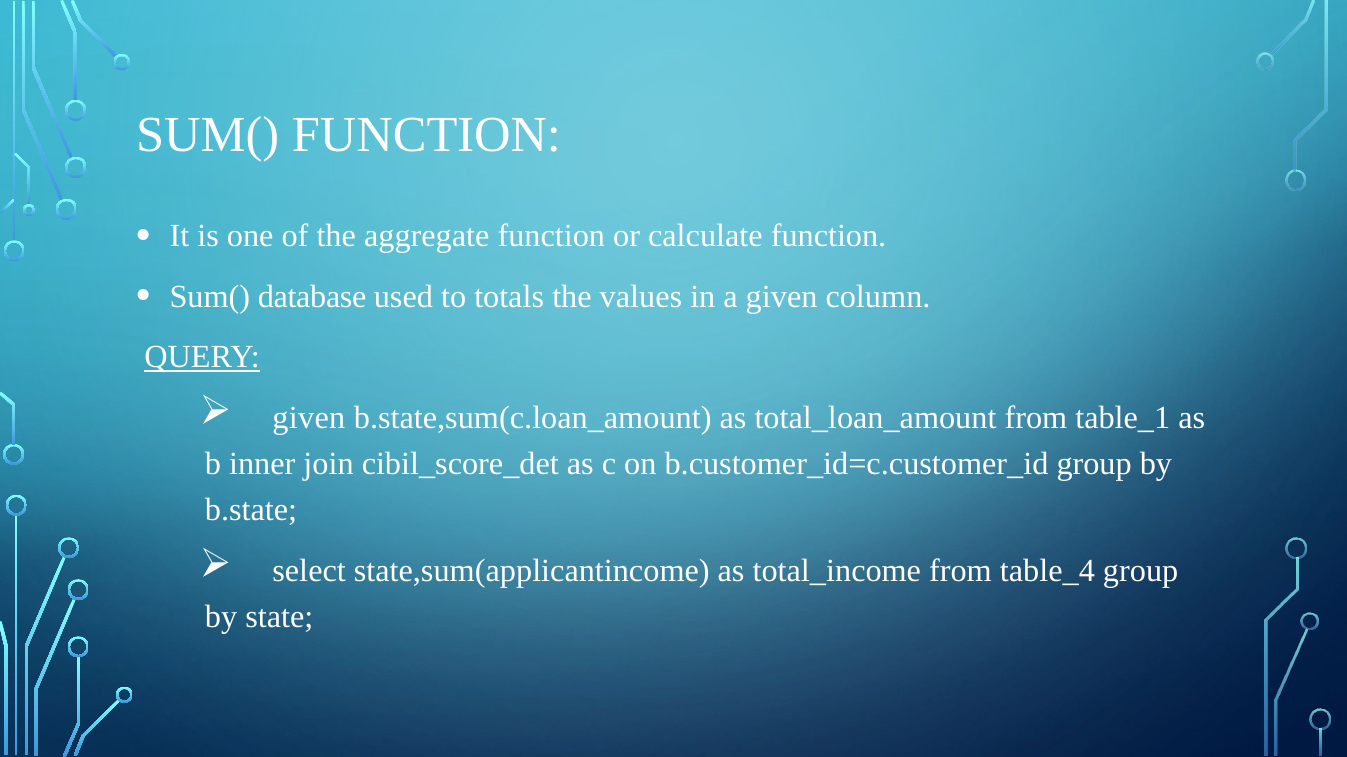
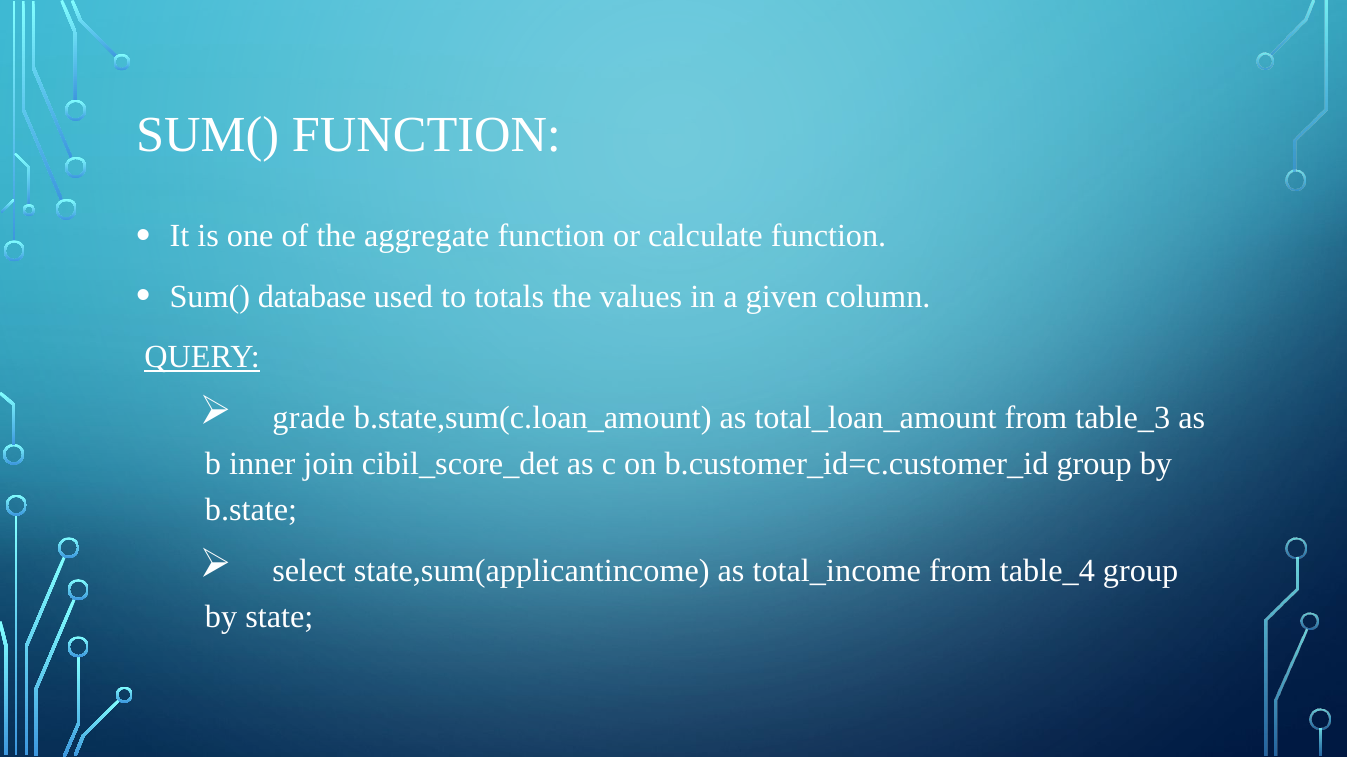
given: given -> grade (309, 418)
table_1: table_1 -> table_3 (1123, 418)
